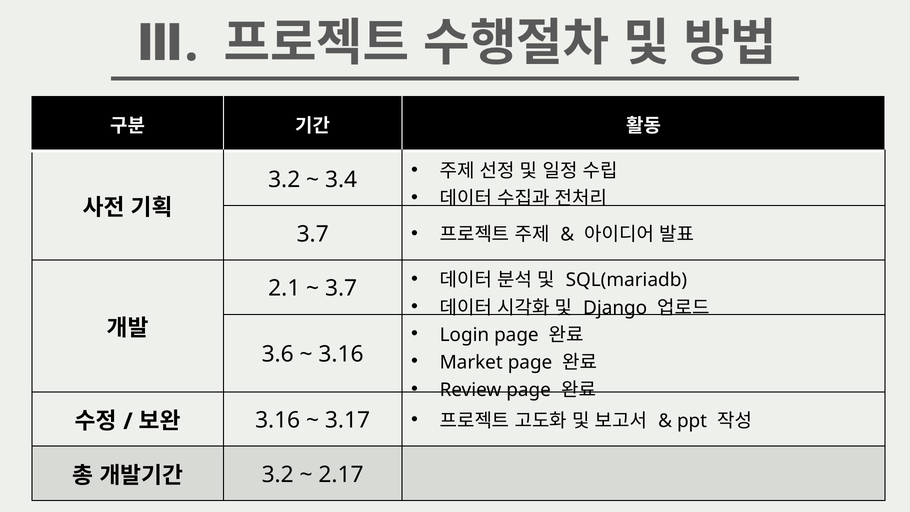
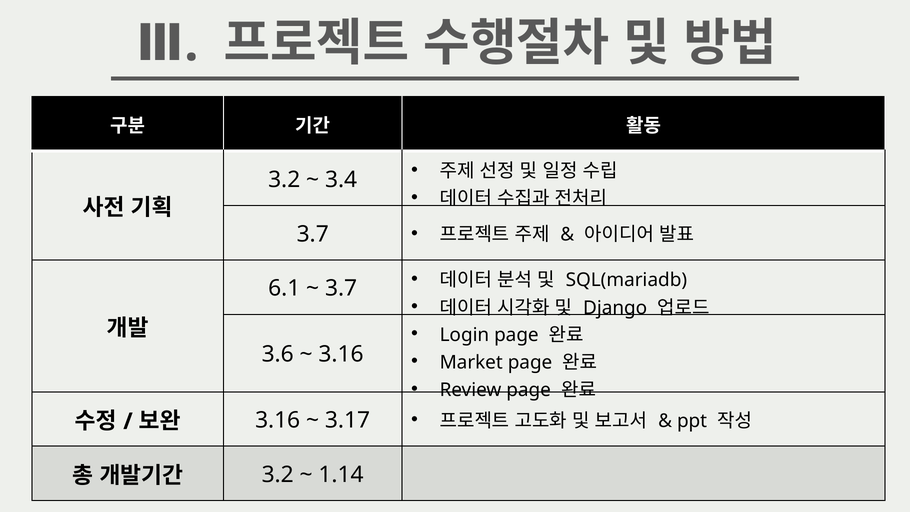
2.1: 2.1 -> 6.1 (284, 288)
2.17: 2.17 -> 1.14 (341, 474)
